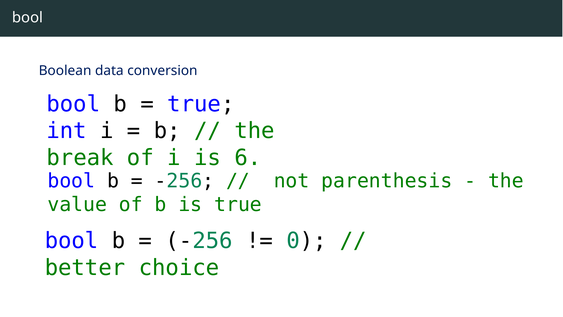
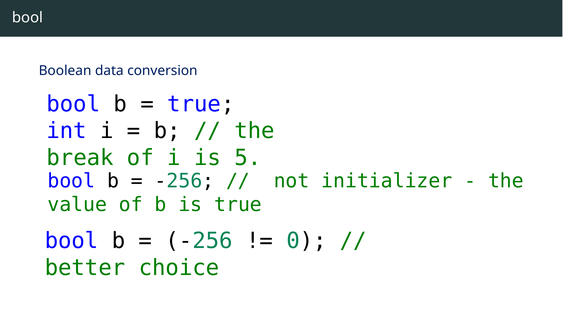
6: 6 -> 5 (248, 158)
parenthesis: parenthesis -> initializer (387, 181)
